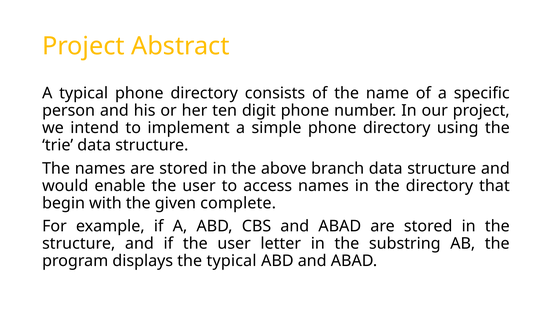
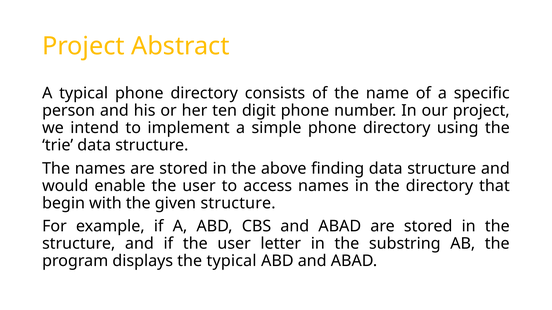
branch: branch -> finding (338, 169)
given complete: complete -> structure (238, 203)
